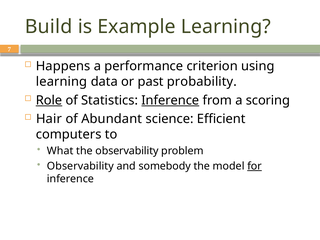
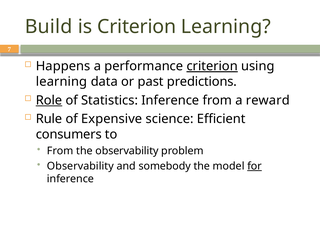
is Example: Example -> Criterion (137, 27)
criterion underline: none -> present (212, 66)
probability: probability -> predictions (202, 82)
Inference underline: present -> none (170, 100)
scoring: scoring -> reward (268, 100)
Hair: Hair -> Rule (49, 119)
Abundant: Abundant -> Expensive (112, 119)
computers: computers -> consumers (69, 134)
What: What -> From (60, 151)
